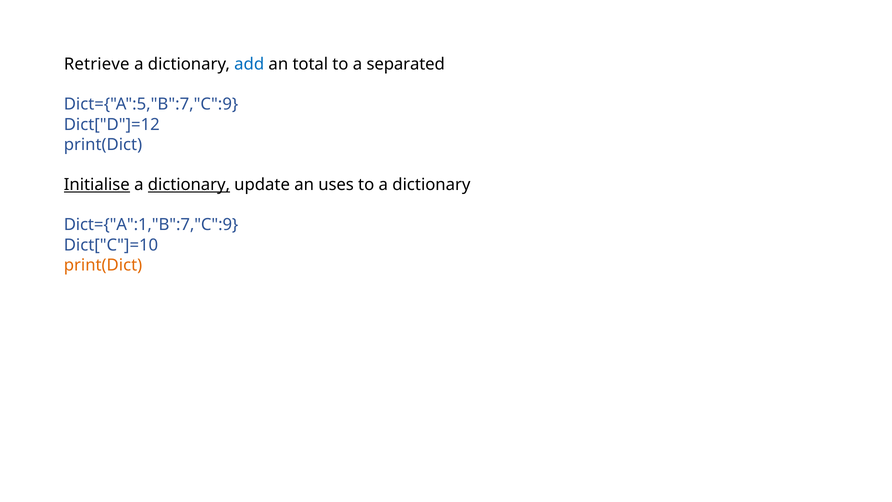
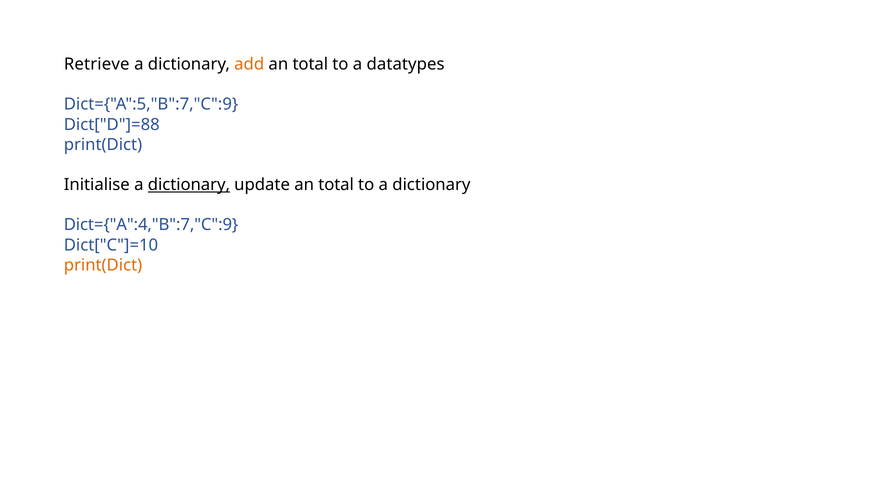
add colour: blue -> orange (249, 64)
separated: separated -> datatypes (406, 64)
Dict["D"]=12: Dict["D"]=12 -> Dict["D"]=88 (112, 124)
Initialise underline: present -> none (97, 185)
update an uses: uses -> total (336, 185)
Dict={"A":1,"B":7,"C":9: Dict={"A":1,"B":7,"C":9 -> Dict={"A":4,"B":7,"C":9 (151, 225)
